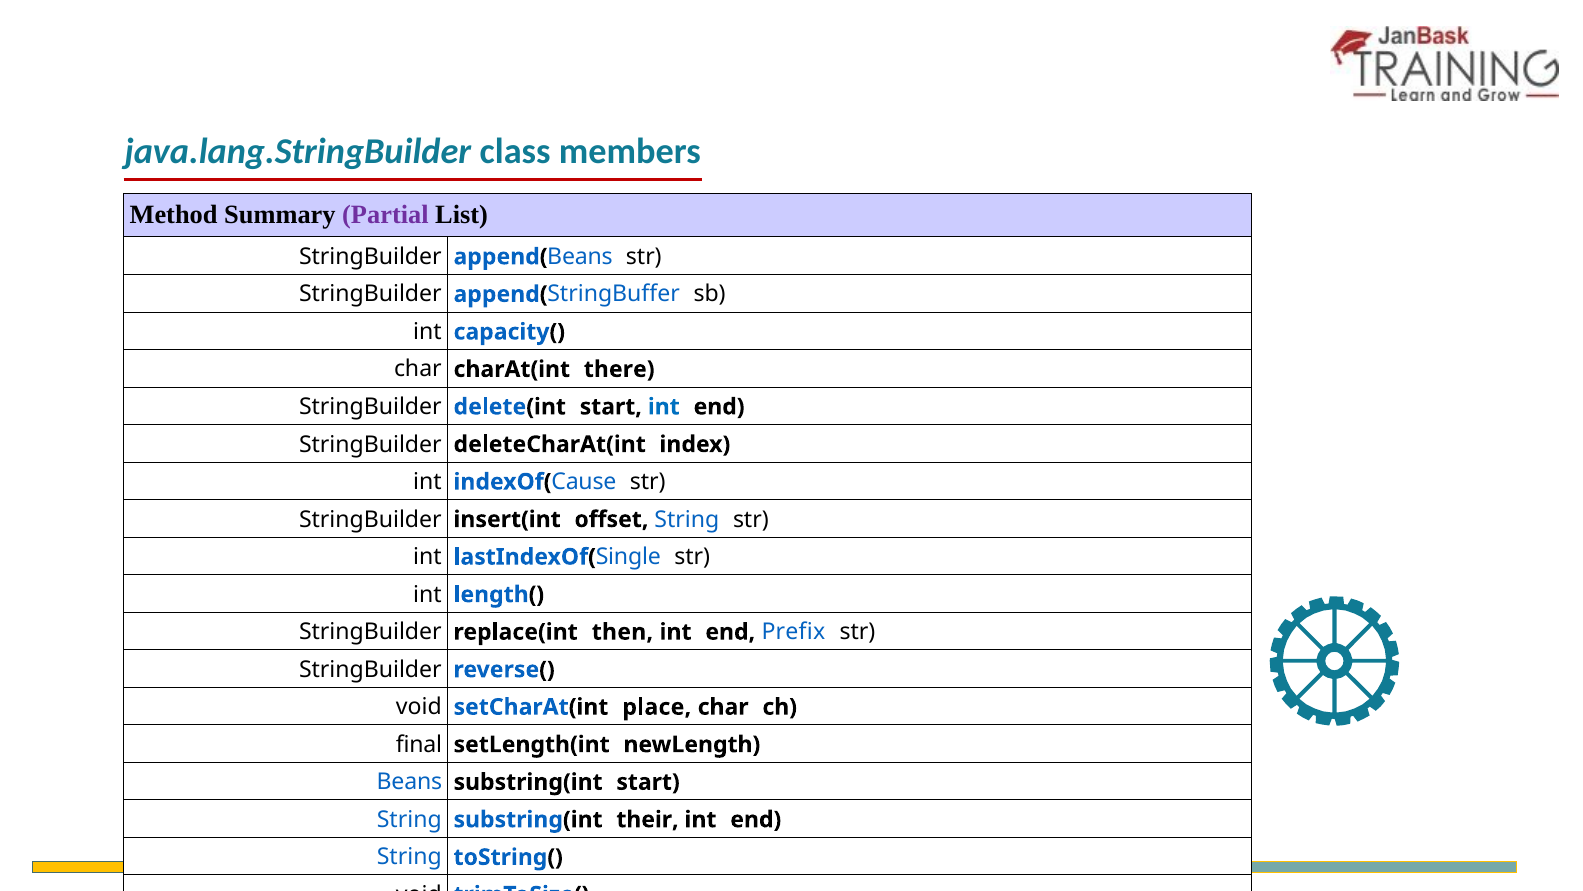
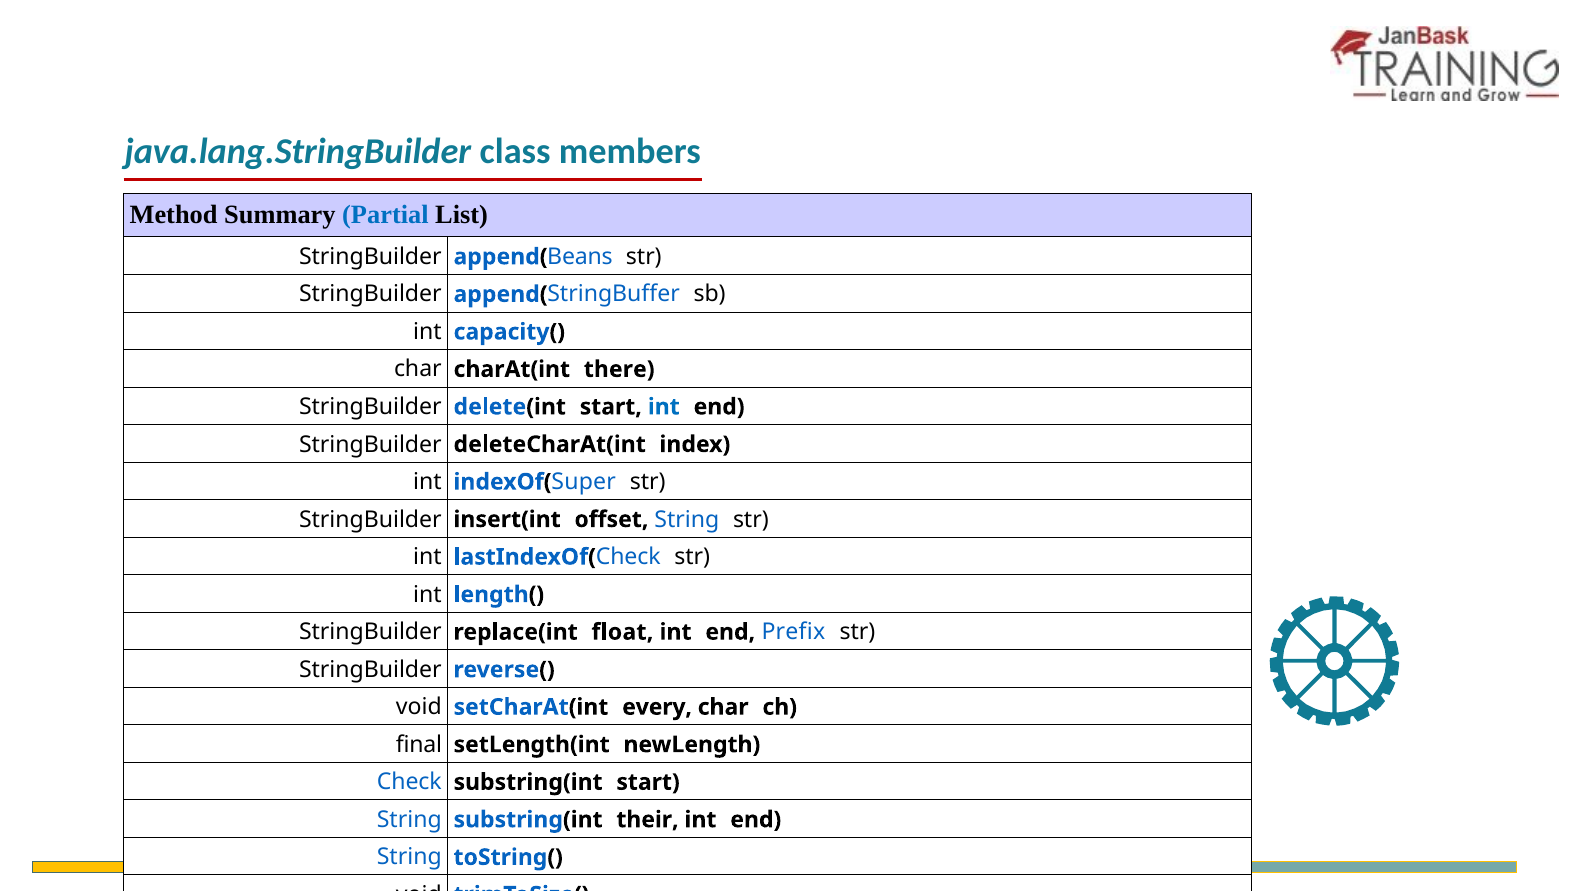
Partial colour: purple -> blue (385, 215)
Cause: Cause -> Super (584, 482)
Single: Single -> Check (628, 557)
then: then -> float (622, 632)
place: place -> every (657, 707)
Beans: Beans -> Check (409, 782)
